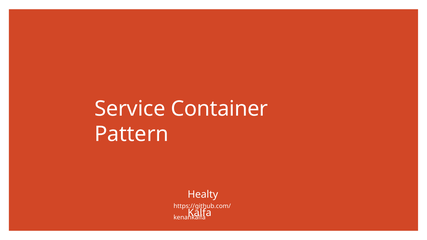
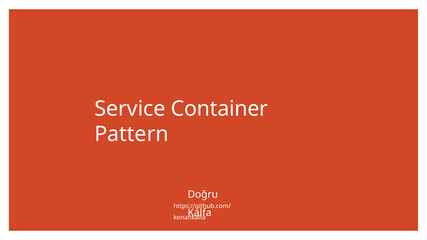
Healty: Healty -> Doğru (203, 195)
